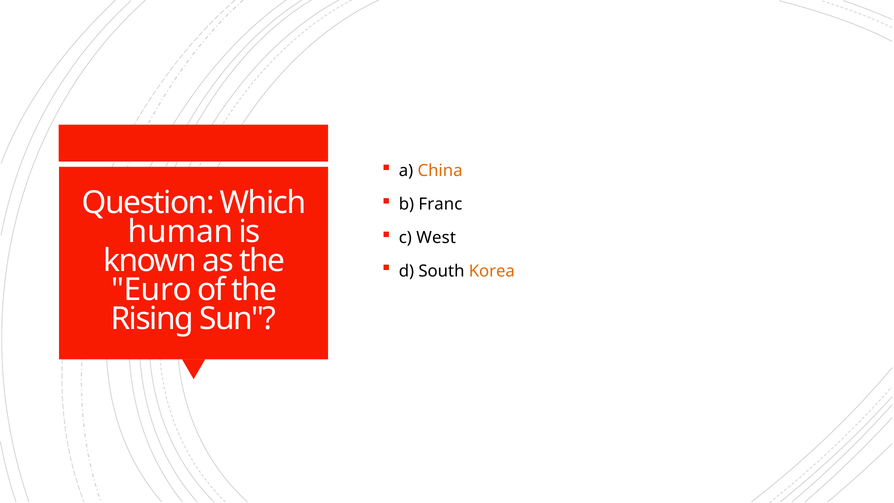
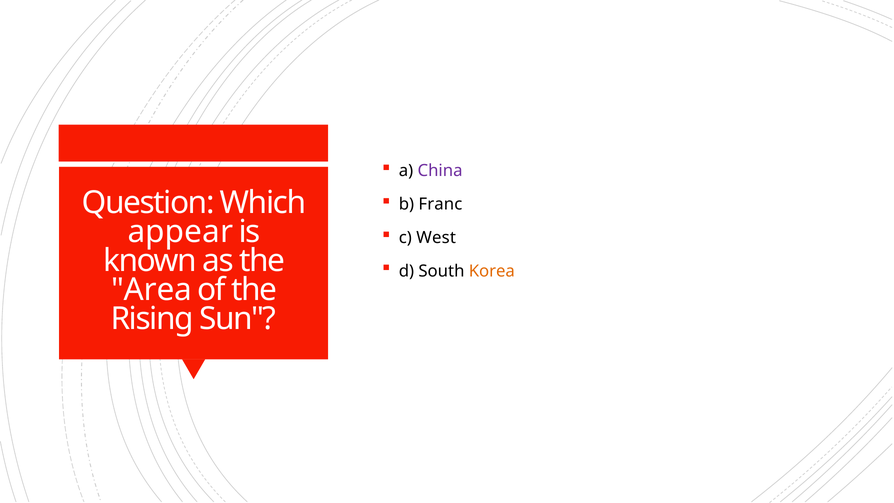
China colour: orange -> purple (440, 171)
human: human -> appear (180, 232)
Euro: Euro -> Area (152, 290)
